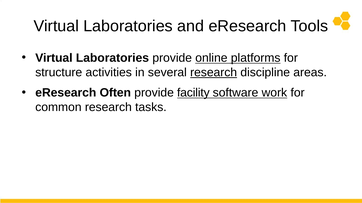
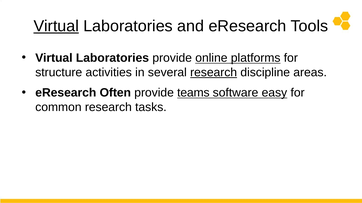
Virtual underline: none -> present (56, 26)
facility: facility -> teams (193, 93)
work: work -> easy (274, 93)
